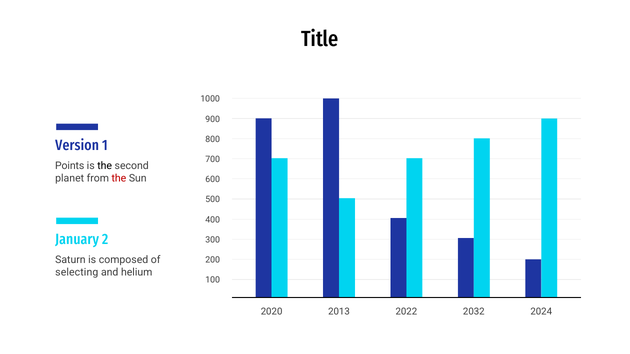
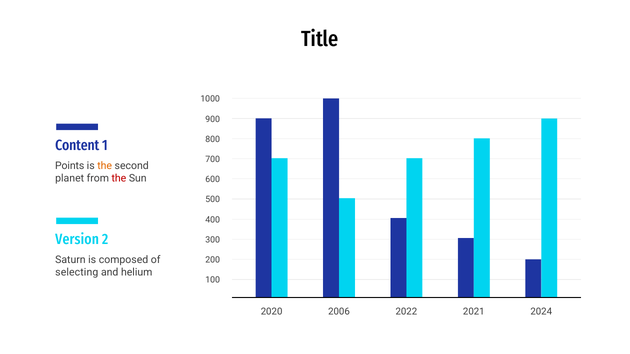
Version: Version -> Content (77, 145)
the colour: black -> orange (105, 166)
January: January -> Version (77, 239)
2013: 2013 -> 2006 (339, 312)
2032: 2032 -> 2021 (474, 312)
